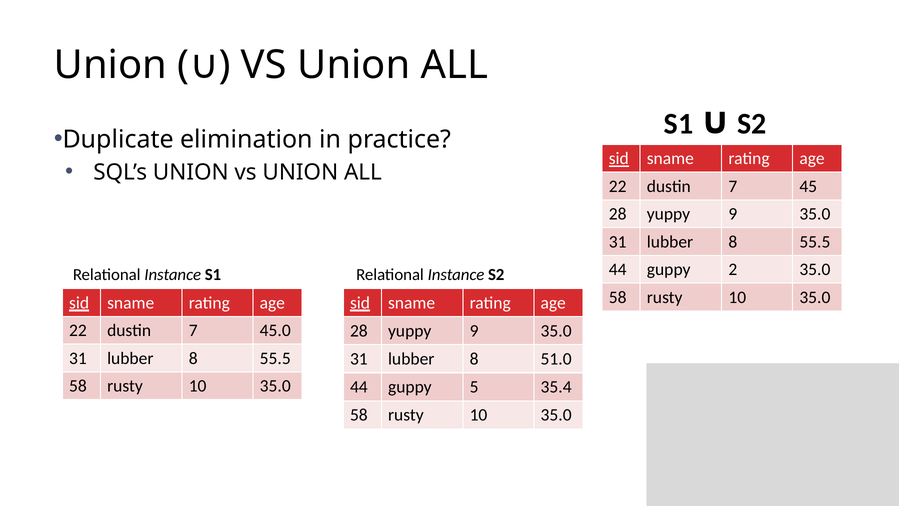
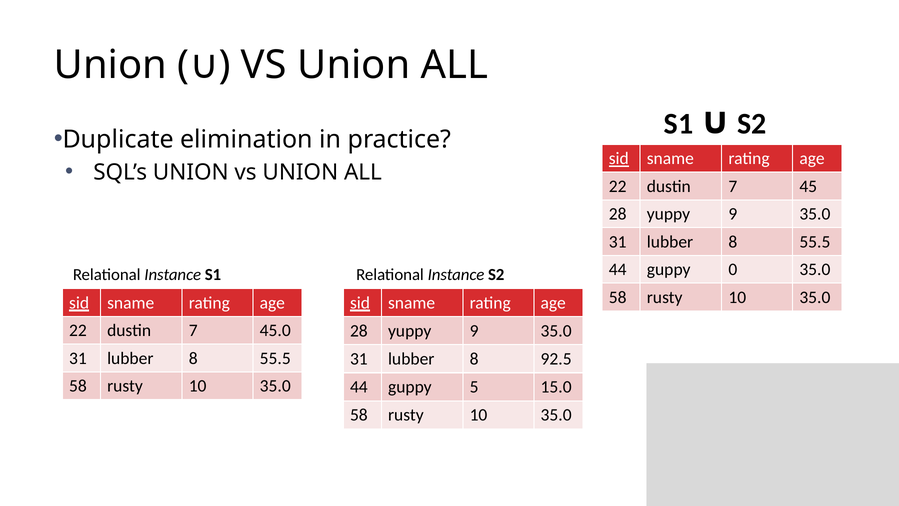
2: 2 -> 0 (733, 269)
51.0: 51.0 -> 92.5 (556, 359)
35.4: 35.4 -> 15.0 (556, 387)
